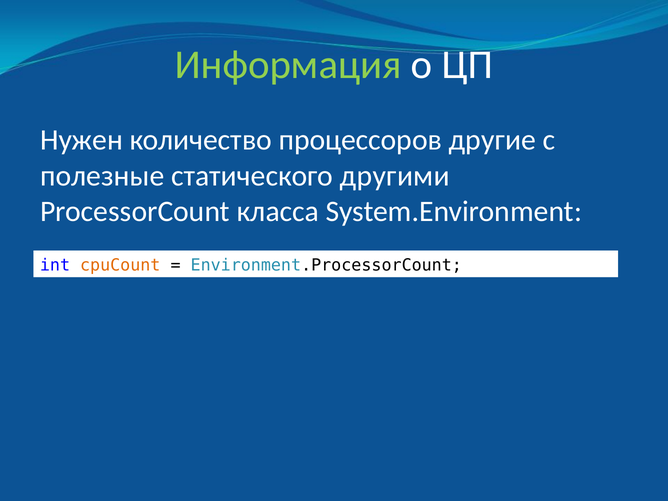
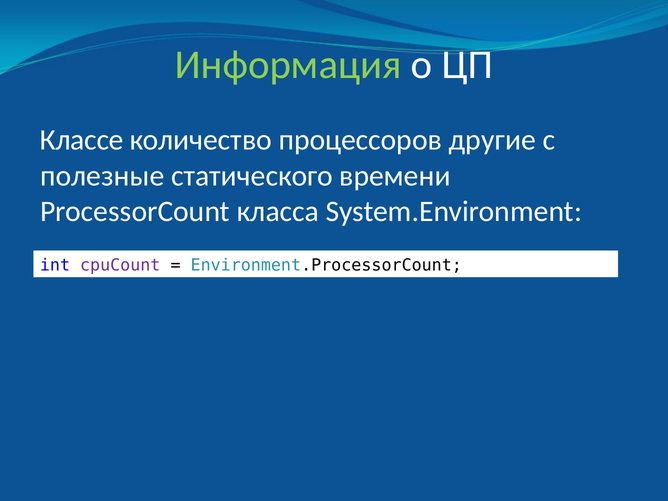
Нужен: Нужен -> Классе (82, 140)
другими: другими -> времени (395, 176)
cpuCount colour: orange -> purple (120, 265)
